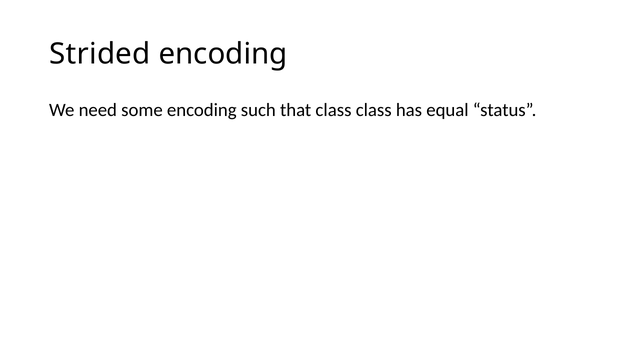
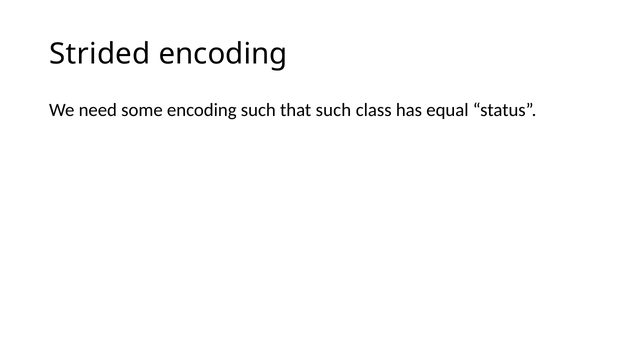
that class: class -> such (333, 110)
